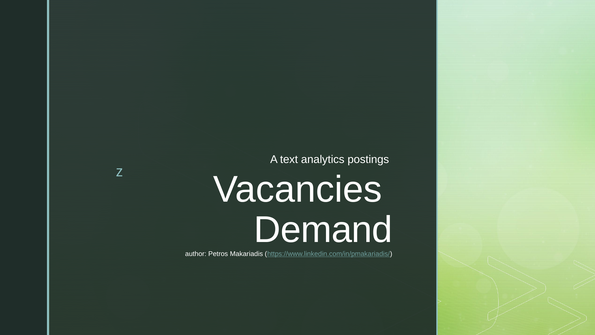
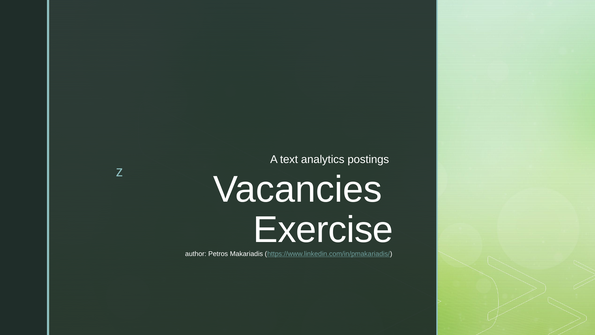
Demand: Demand -> Exercise (323, 230)
